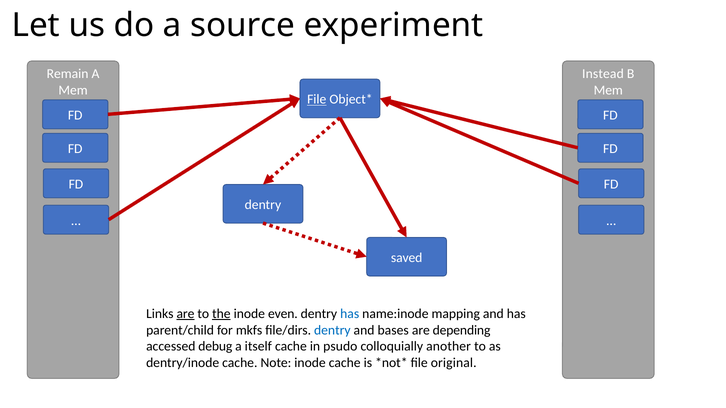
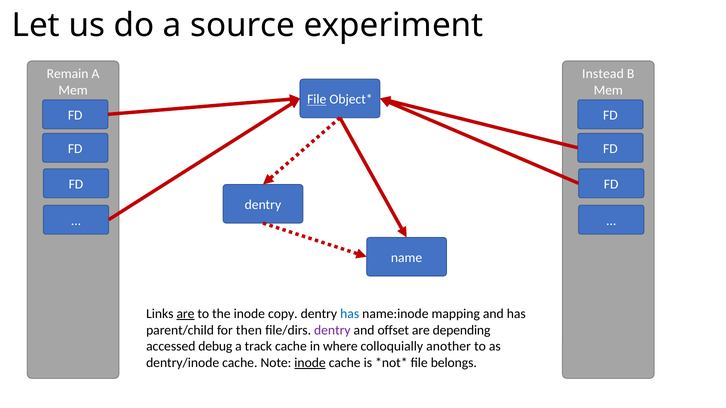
saved: saved -> name (407, 258)
the underline: present -> none (221, 314)
even: even -> copy (283, 314)
mkfs: mkfs -> then (249, 330)
dentry colour: blue -> purple (332, 330)
bases: bases -> offset (393, 330)
itself: itself -> track (258, 347)
psudo: psudo -> where (340, 347)
inode underline: none -> present (310, 363)
original: original -> belongs (454, 363)
